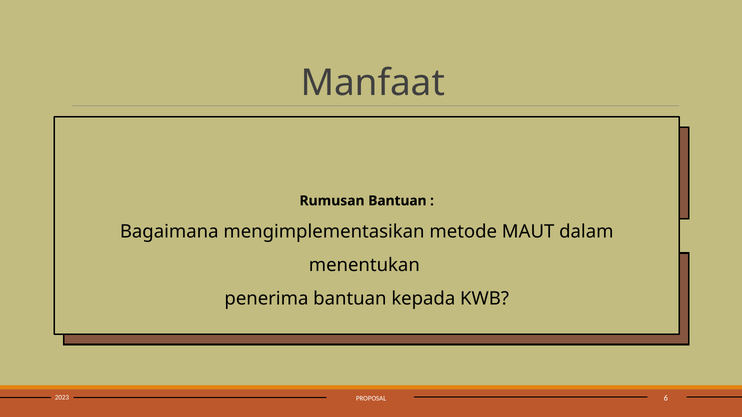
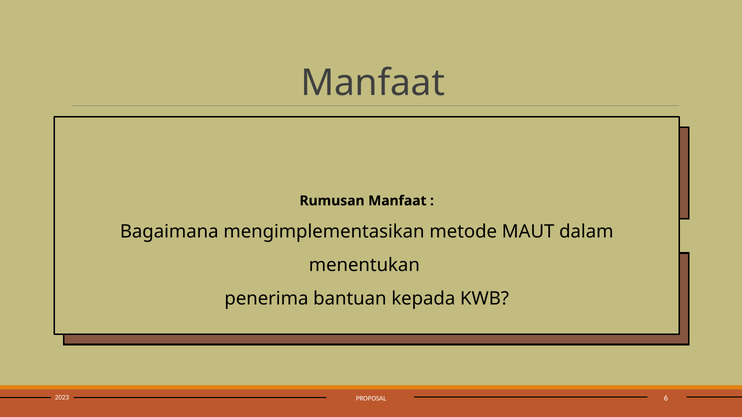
Rumusan Bantuan: Bantuan -> Manfaat (397, 201)
